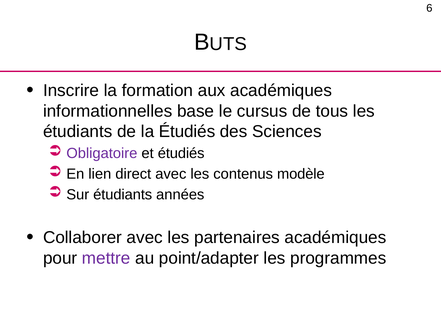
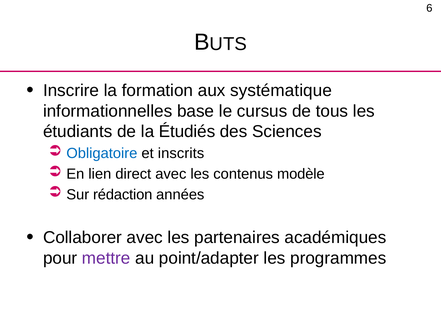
aux académiques: académiques -> systématique (281, 91)
Obligatoire colour: purple -> blue (102, 154)
et étudiés: étudiés -> inscrits (181, 154)
Sur étudiants: étudiants -> rédaction (123, 195)
